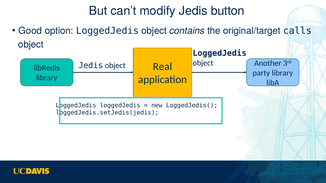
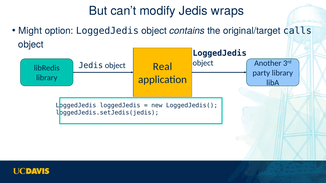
button: button -> wraps (228, 11)
Good: Good -> Might (30, 31)
